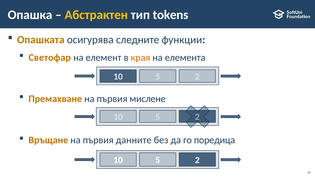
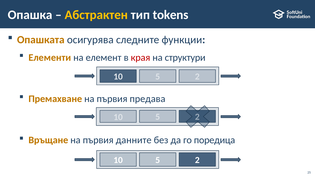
Светофар: Светофар -> Елементи (50, 58)
края colour: orange -> red (141, 58)
елемента: елемента -> структури (185, 58)
мислене: мислене -> предава (148, 99)
